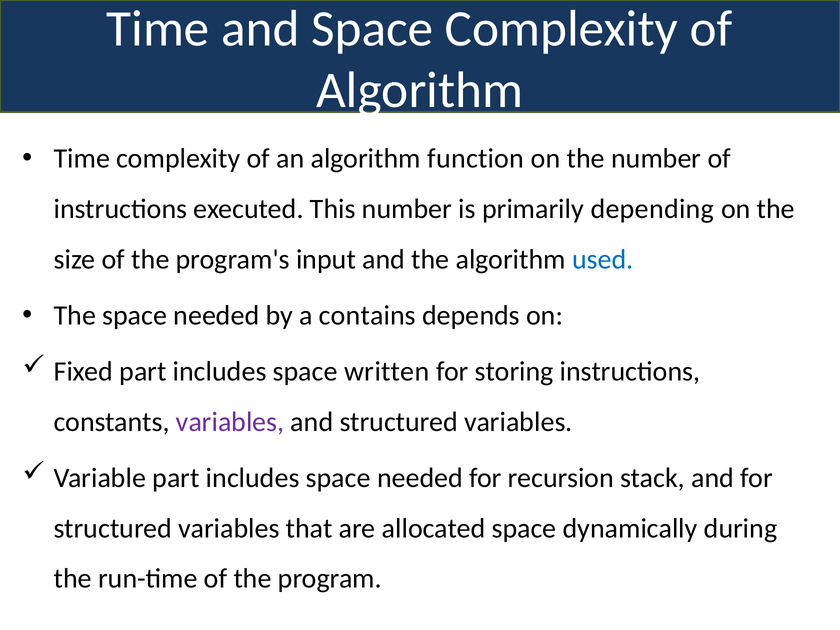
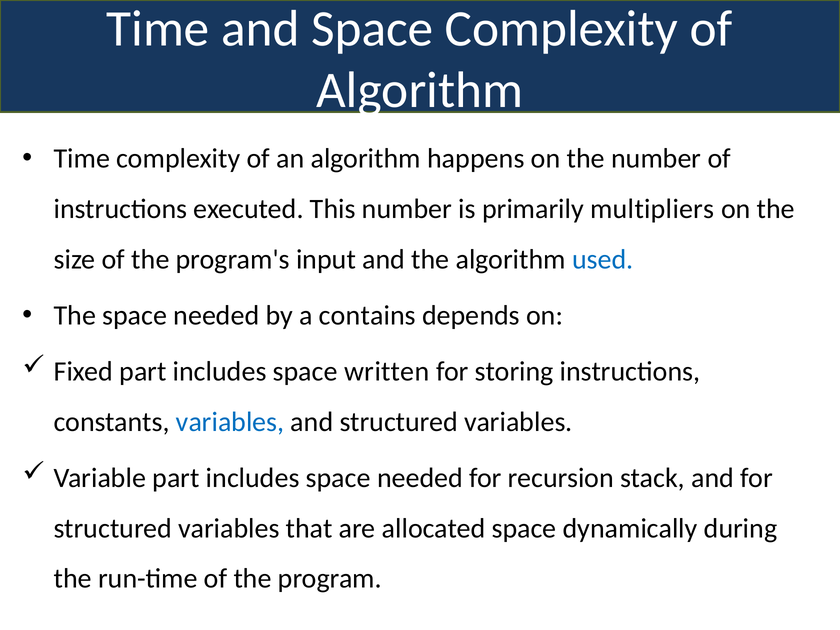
function: function -> happens (476, 159)
depending: depending -> multipliers (652, 209)
variables colour: purple -> blue (230, 422)
